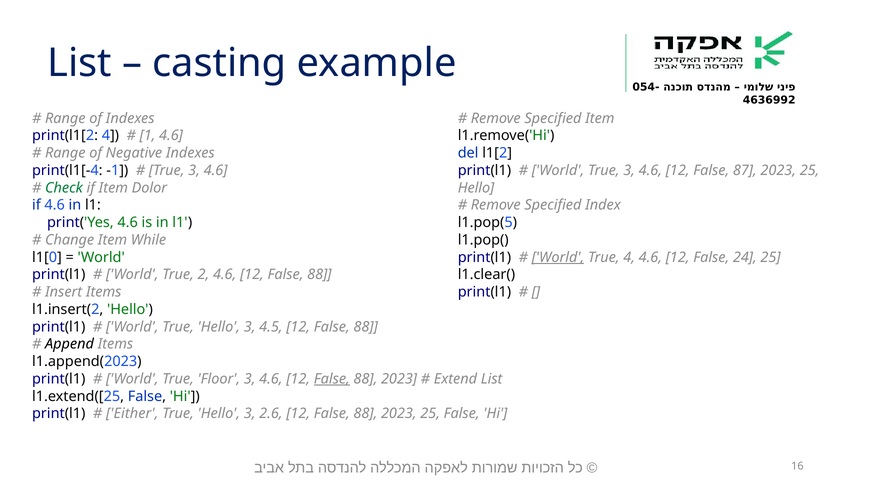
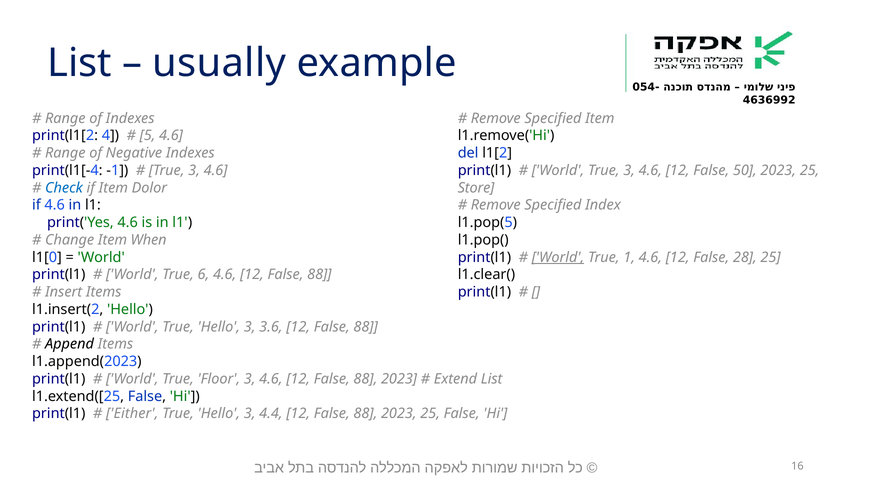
casting: casting -> usually (219, 63)
1: 1 -> 5 (147, 136)
87: 87 -> 50 (745, 171)
Check colour: green -> blue (64, 188)
Hello: Hello -> Store (476, 188)
While: While -> When (149, 240)
True 4: 4 -> 1 (629, 258)
24: 24 -> 28 (745, 258)
2: 2 -> 6 (203, 275)
4.5: 4.5 -> 3.6 (271, 327)
False underline: present -> none (332, 379)
2.6: 2.6 -> 4.4 (271, 414)
